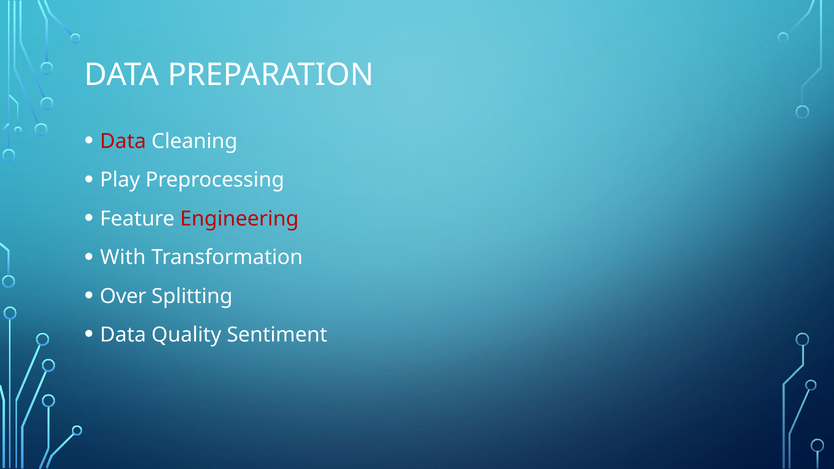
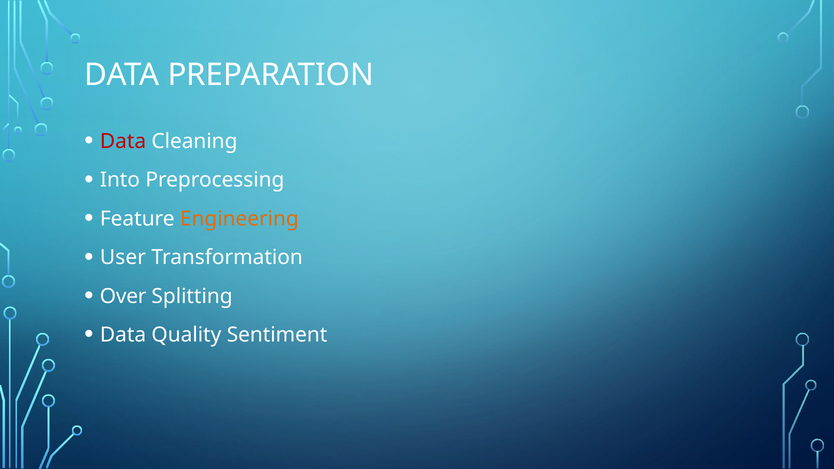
Play: Play -> Into (120, 180)
Engineering colour: red -> orange (239, 219)
With: With -> User (123, 258)
